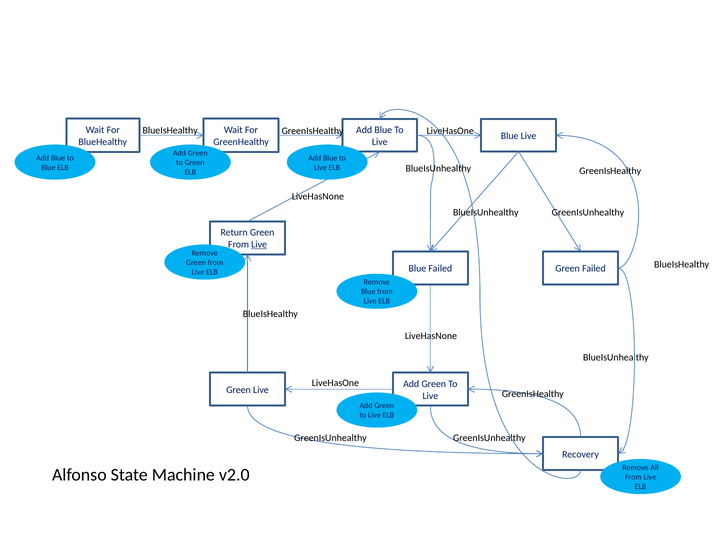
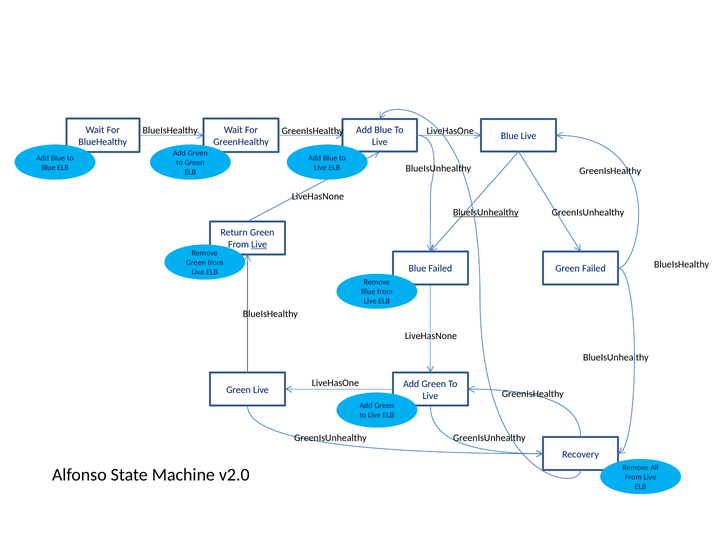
BlueIsUnhealthy underline: none -> present (486, 212)
